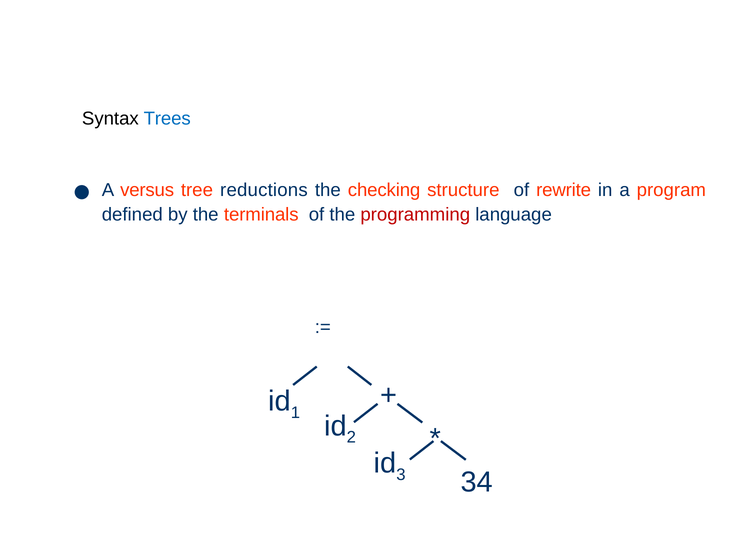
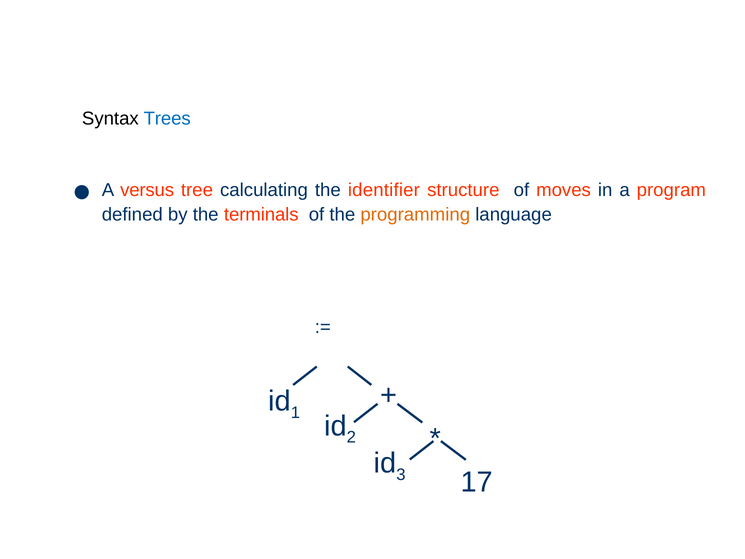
reductions: reductions -> calculating (264, 190)
checking: checking -> identifier (384, 190)
rewrite: rewrite -> moves (564, 190)
programming colour: red -> orange (415, 215)
34: 34 -> 17 (477, 482)
